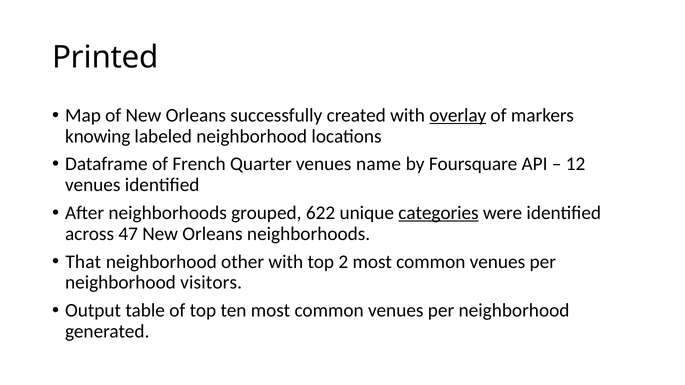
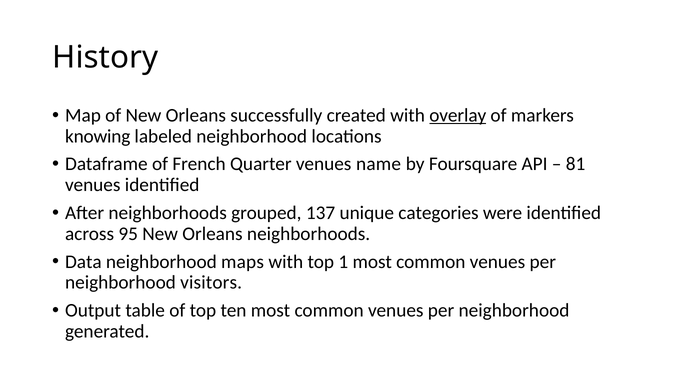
Printed: Printed -> History (105, 58)
12: 12 -> 81 (576, 164)
622: 622 -> 137 (321, 213)
categories underline: present -> none (438, 213)
47: 47 -> 95 (128, 234)
That: That -> Data (83, 262)
other: other -> maps (243, 262)
2: 2 -> 1 (343, 262)
